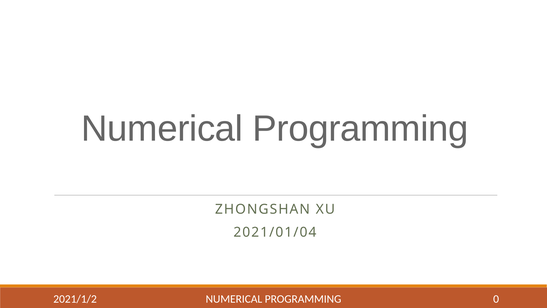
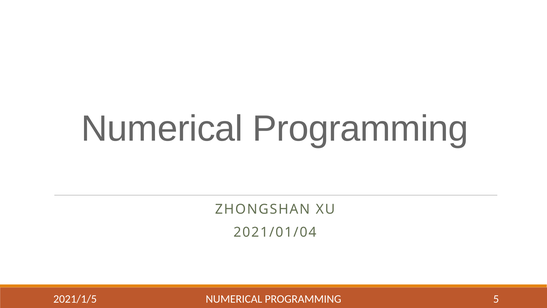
0: 0 -> 5 (496, 299)
2021/1/2: 2021/1/2 -> 2021/1/5 (75, 299)
